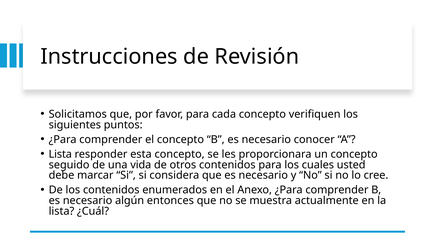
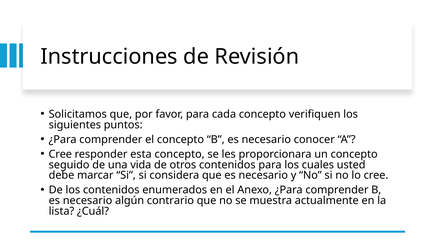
Lista: Lista -> Cree (60, 154)
entonces: entonces -> contrario (170, 200)
